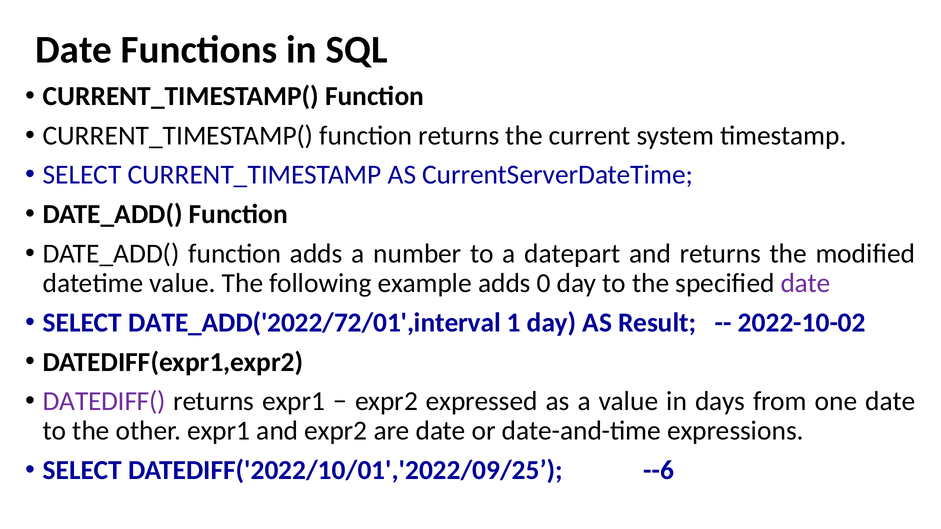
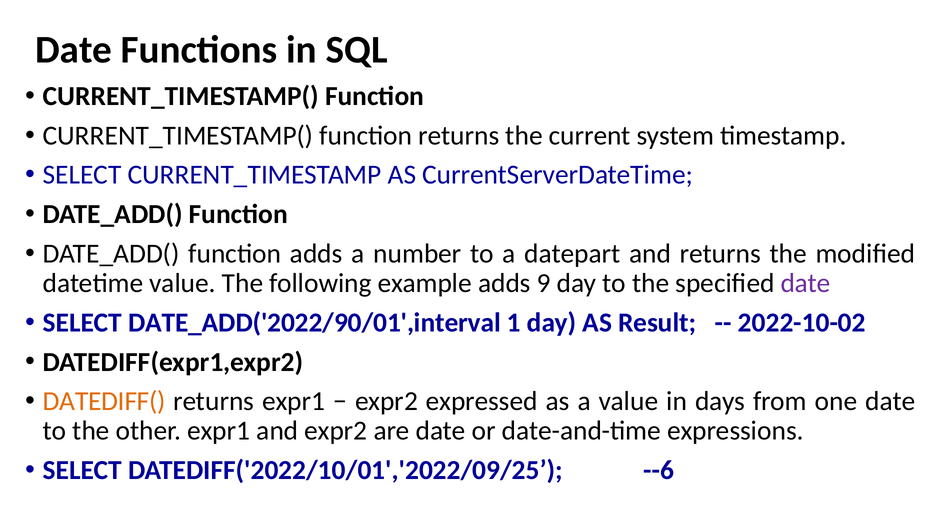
0: 0 -> 9 (544, 283)
DATE_ADD('2022/72/01',interval: DATE_ADD('2022/72/01',interval -> DATE_ADD('2022/90/01',interval (314, 323)
DATEDIFF( colour: purple -> orange (104, 402)
